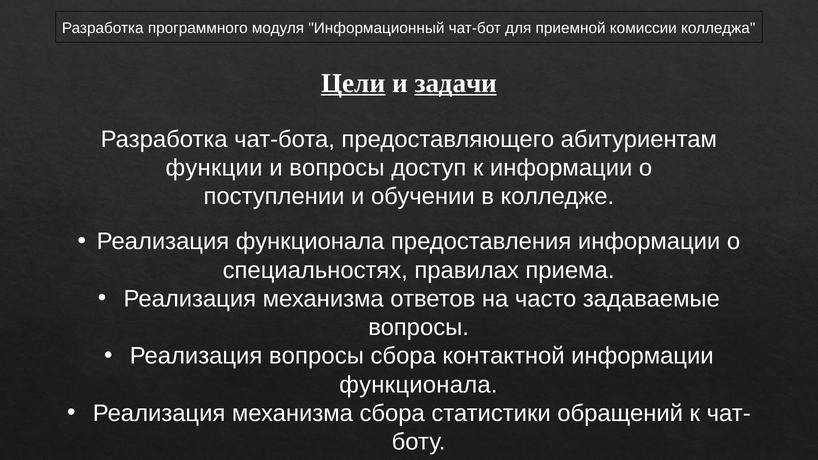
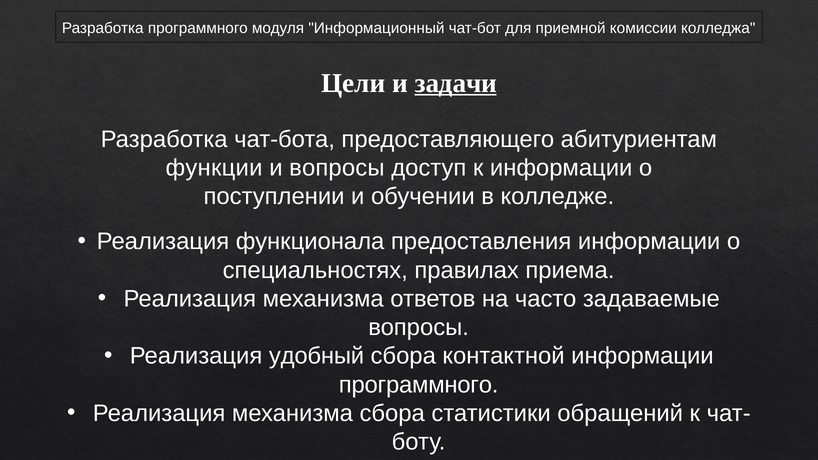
Цели underline: present -> none (353, 83)
Реализация вопросы: вопросы -> удобный (317, 356)
функционала: функционала -> программного (419, 385)
